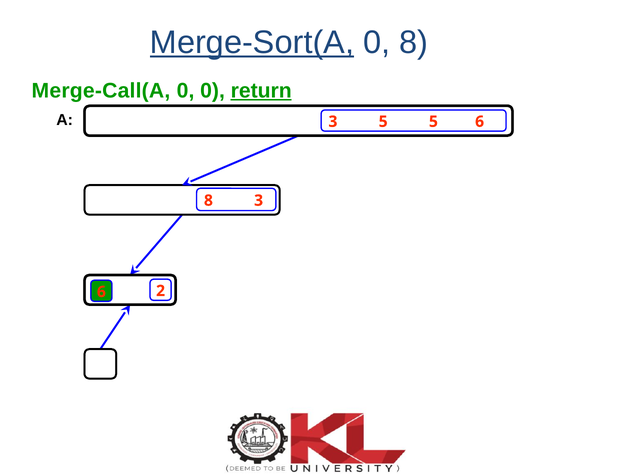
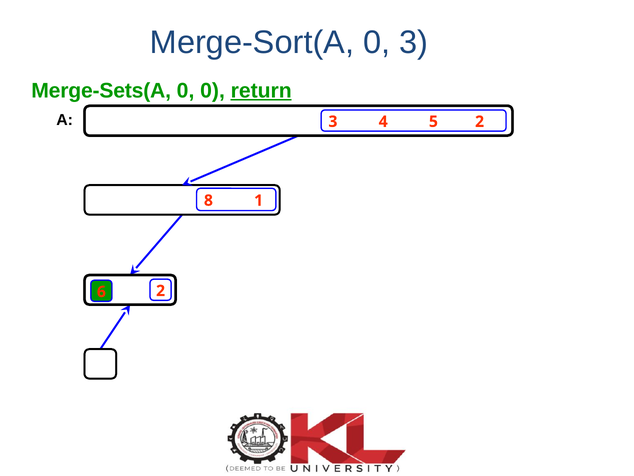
Merge-Sort(A underline: present -> none (252, 42)
0 8: 8 -> 3 (414, 42)
Merge-Call(A: Merge-Call(A -> Merge-Sets(A (101, 91)
3 5: 5 -> 4 (383, 122)
5 6: 6 -> 2 (480, 122)
8 3: 3 -> 1 (259, 200)
